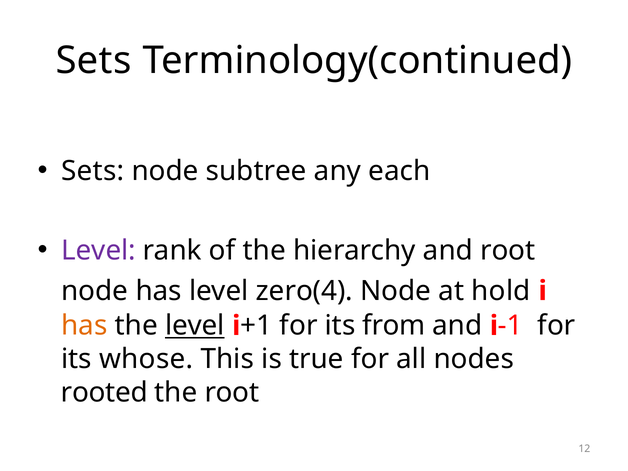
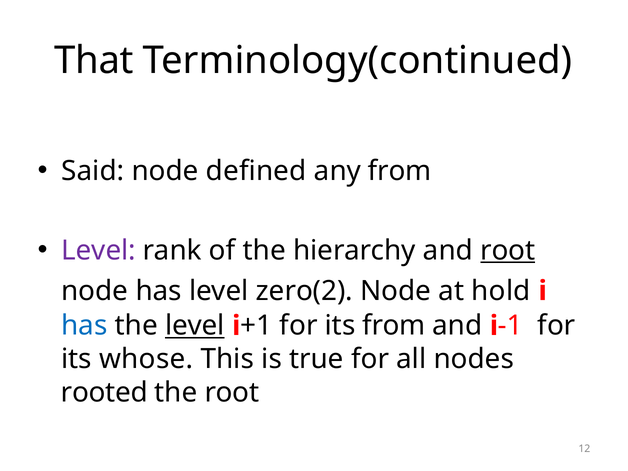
Sets: Sets -> That (94, 61)
Sets: Sets -> Said (93, 171)
subtree: subtree -> defined (256, 171)
any each: each -> from (400, 171)
root underline: none -> present (508, 250)
zero(4: zero(4 -> zero(2 (304, 291)
has colour: orange -> blue (84, 326)
